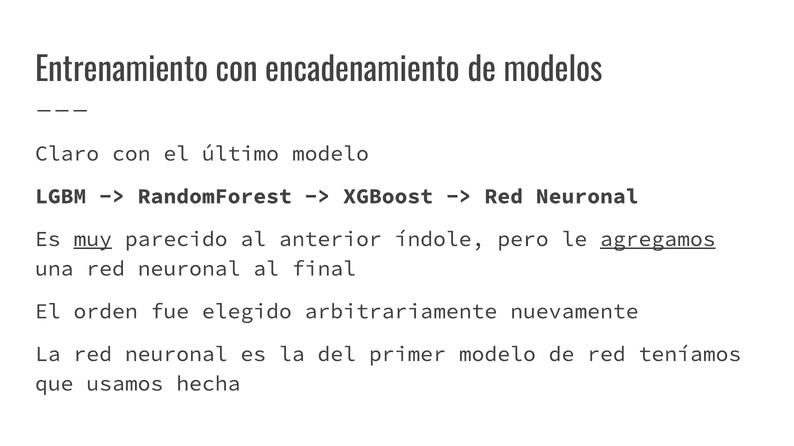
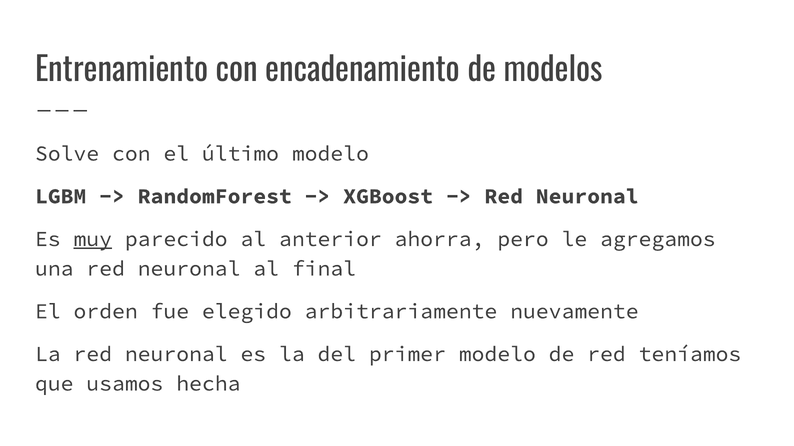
Claro: Claro -> Solve (67, 154)
índole: índole -> ahorra (439, 239)
agregamos underline: present -> none (658, 239)
